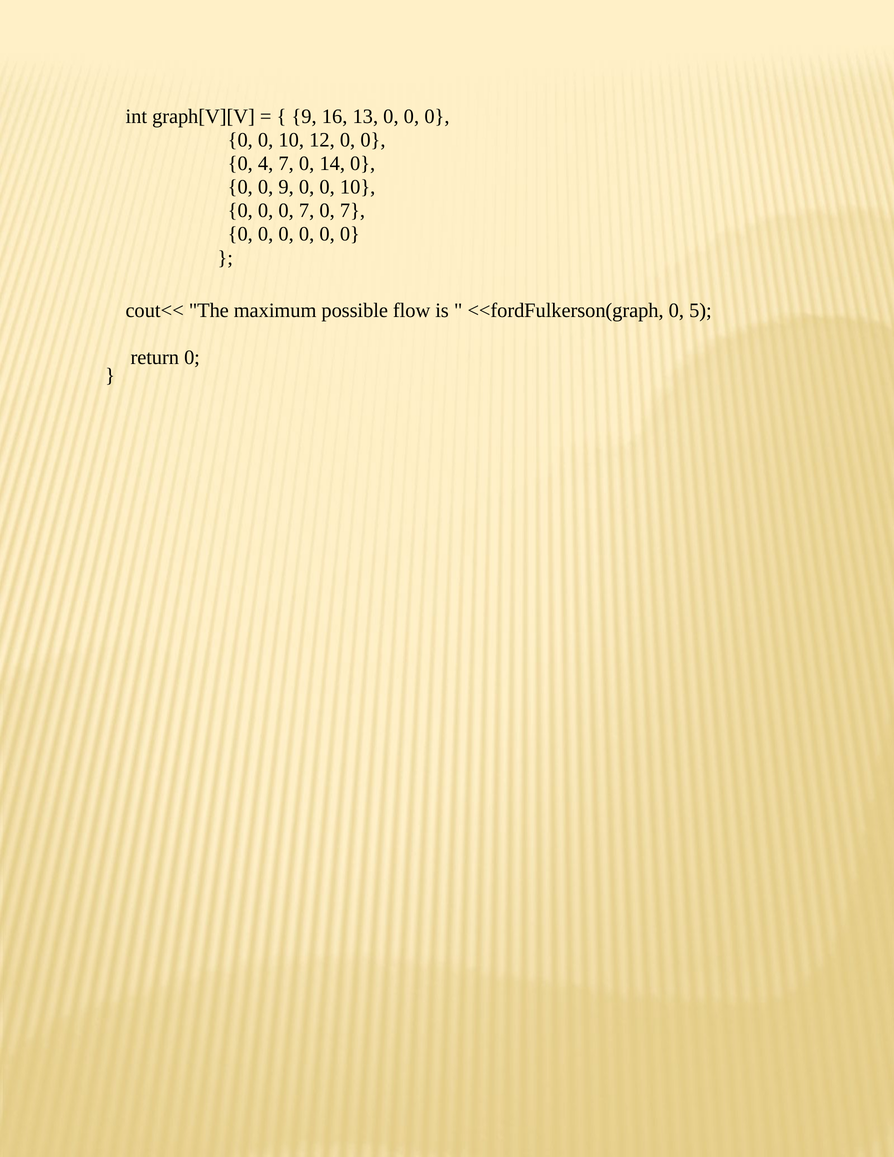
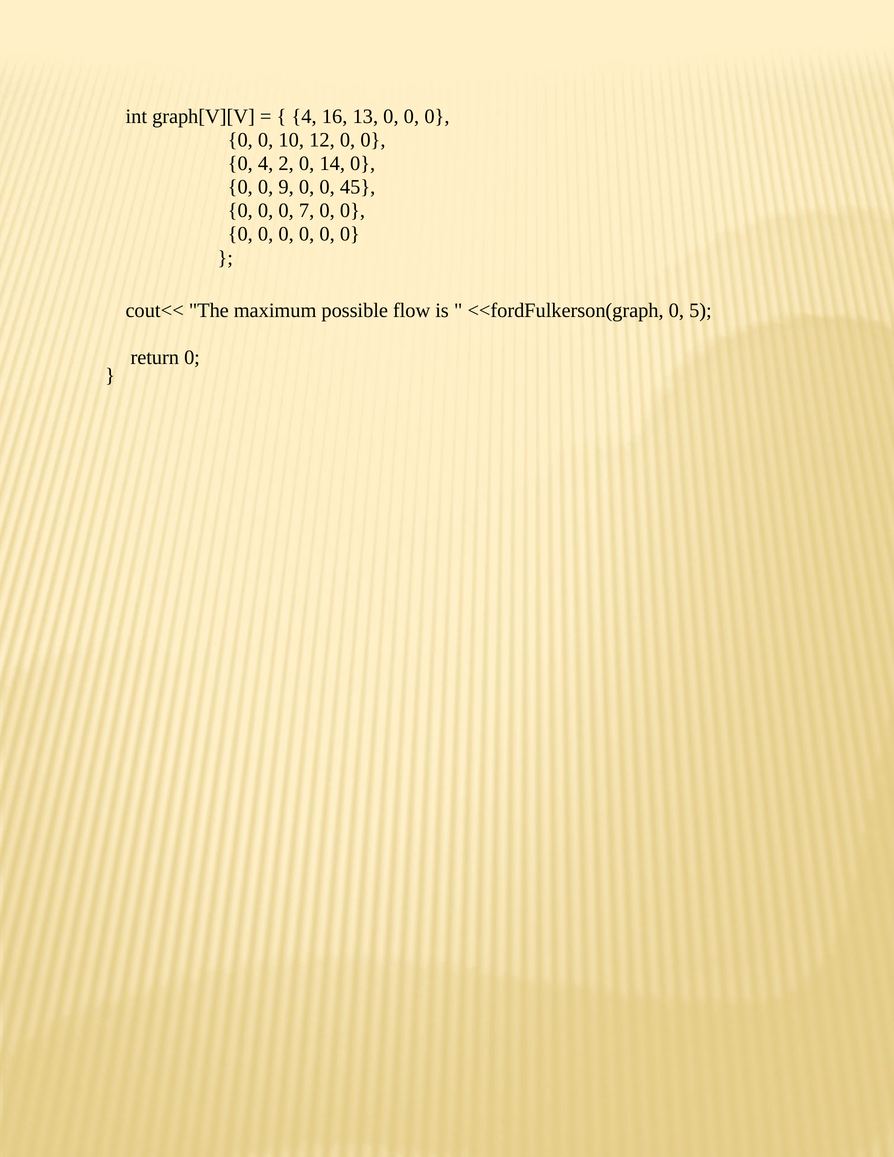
9: 9 -> 4 (304, 116)
4 7: 7 -> 2 (286, 163)
9 0 0 10: 10 -> 45 (358, 187)
7 0 7: 7 -> 0 (352, 211)
